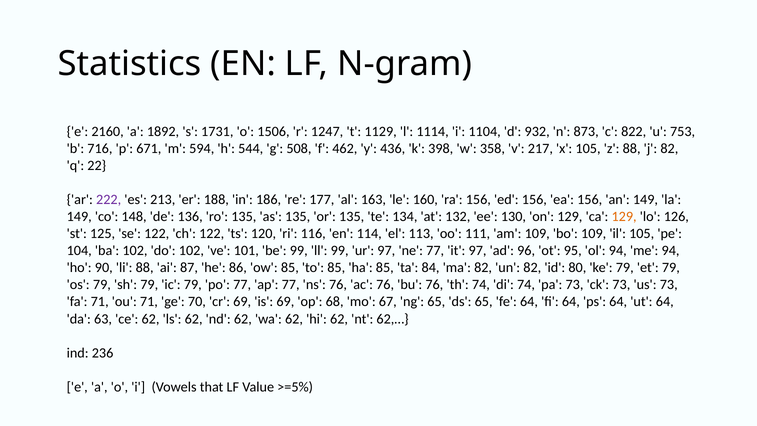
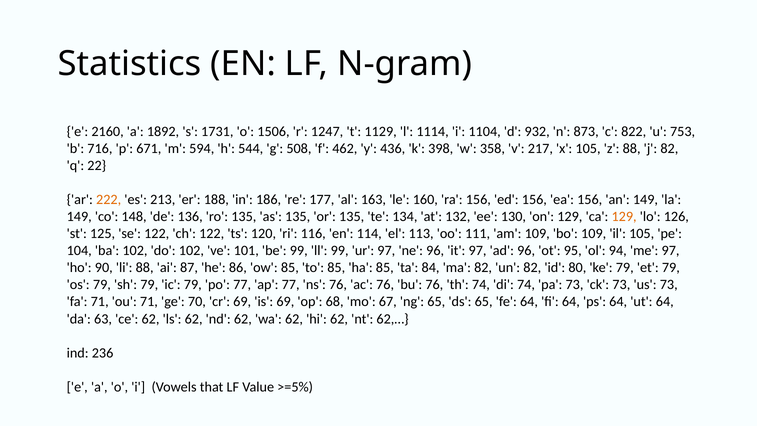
222 colour: purple -> orange (109, 199)
ne 77: 77 -> 96 (435, 251)
me 94: 94 -> 97 (671, 251)
